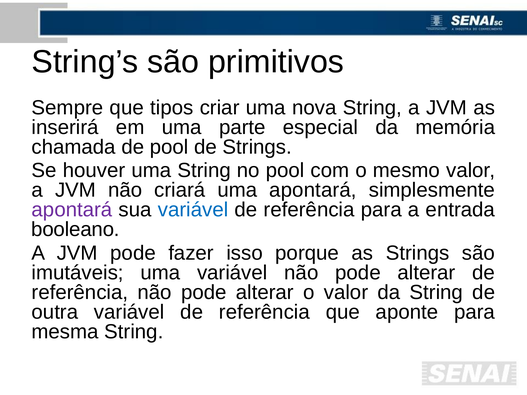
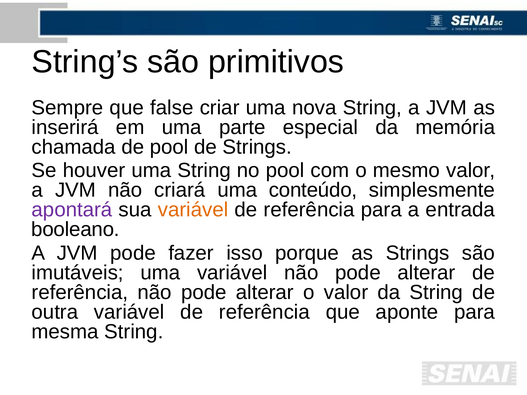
tipos: tipos -> false (172, 108)
uma apontará: apontará -> conteúdo (313, 190)
variável colour: blue -> orange (193, 210)
